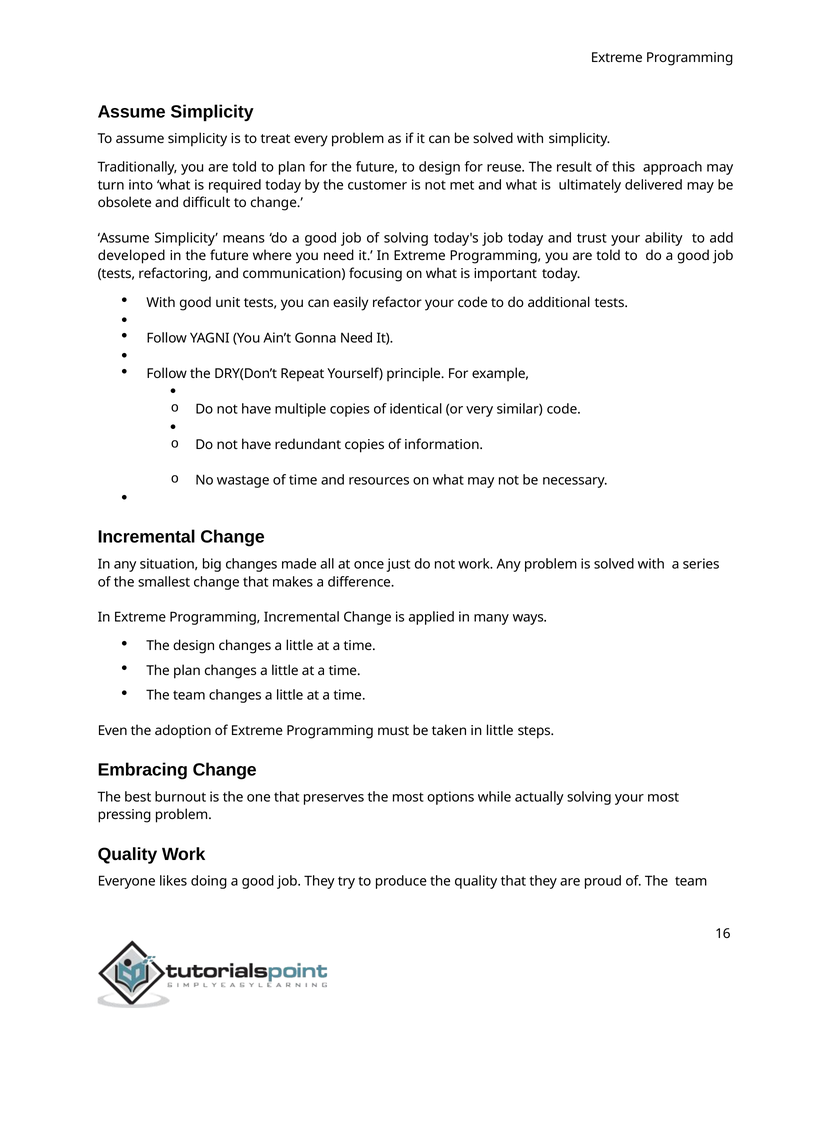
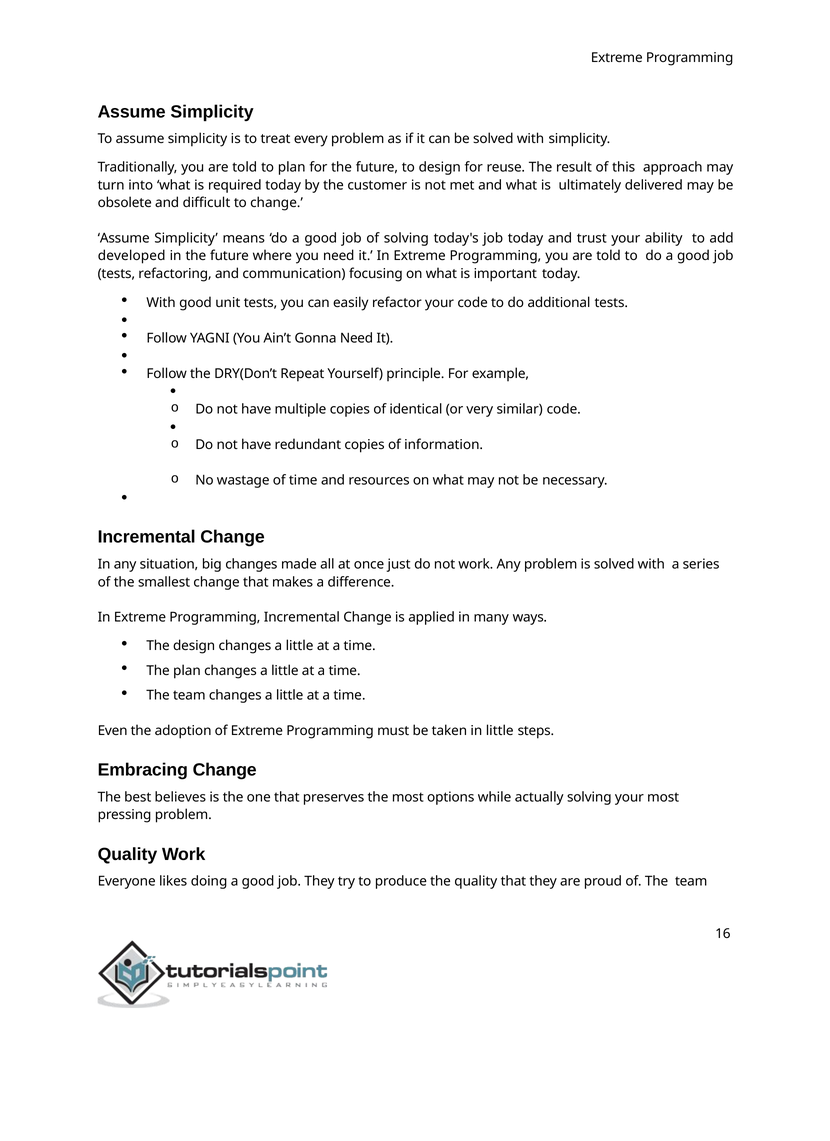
burnout: burnout -> believes (180, 798)
